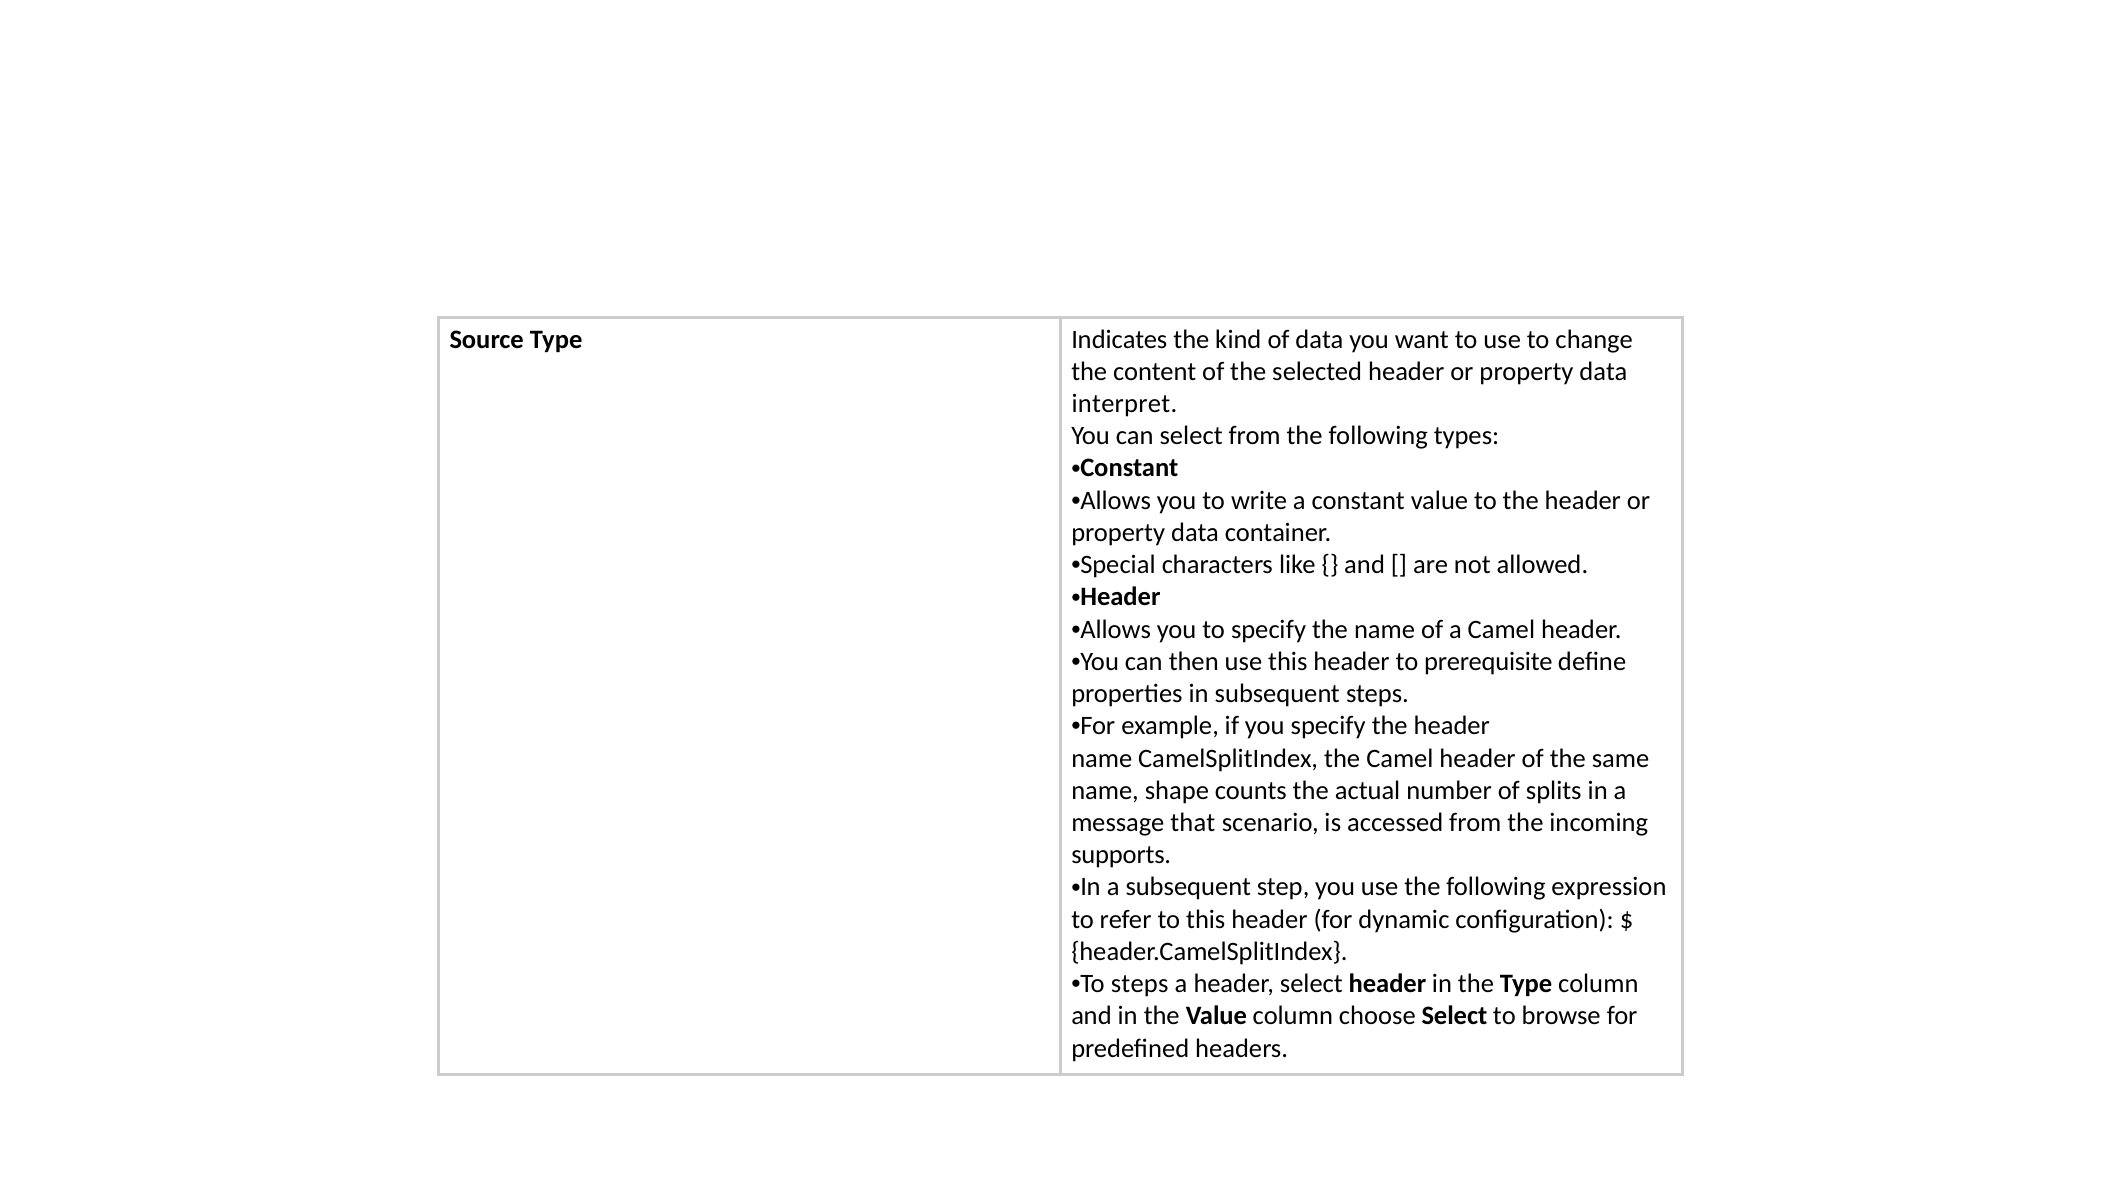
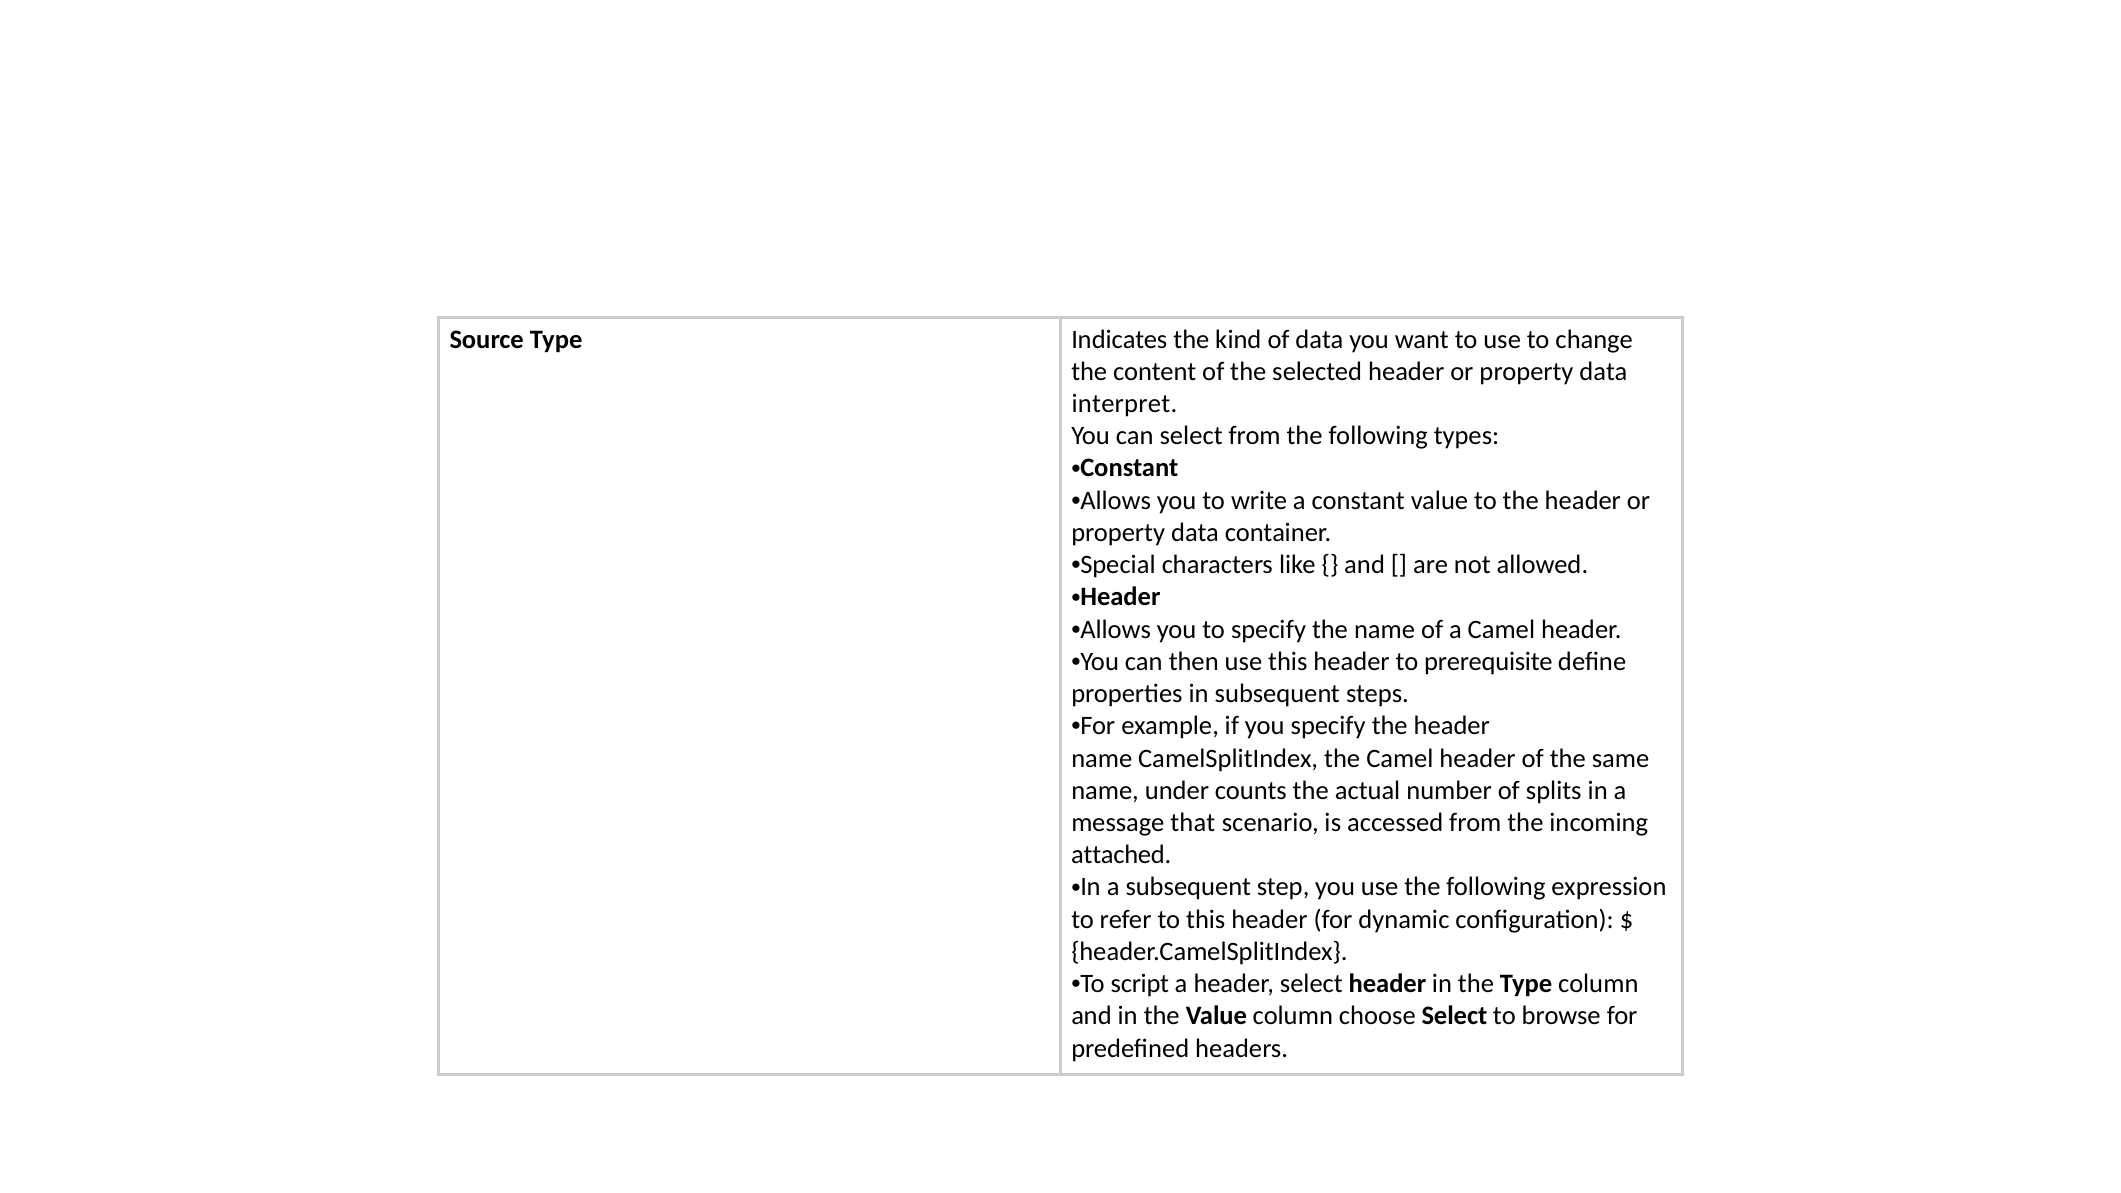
shape: shape -> under (1177, 791)
supports: supports -> attached (1121, 855)
To steps: steps -> script (1140, 984)
